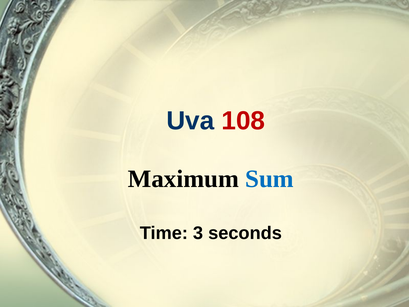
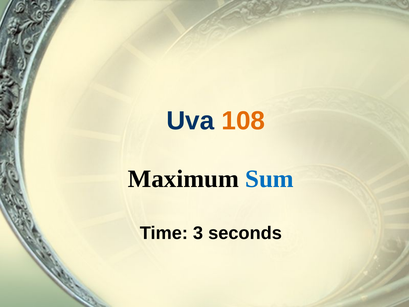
108 colour: red -> orange (243, 121)
